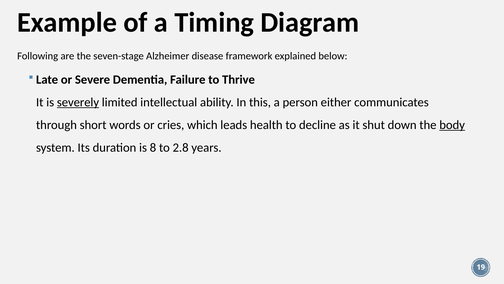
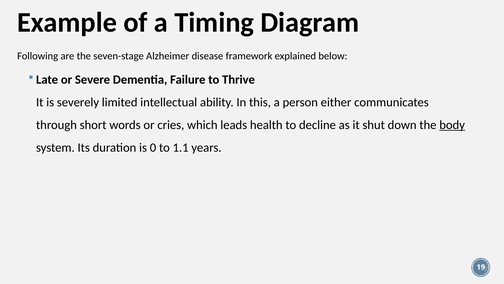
severely underline: present -> none (78, 102)
8: 8 -> 0 (153, 147)
2.8: 2.8 -> 1.1 (181, 147)
